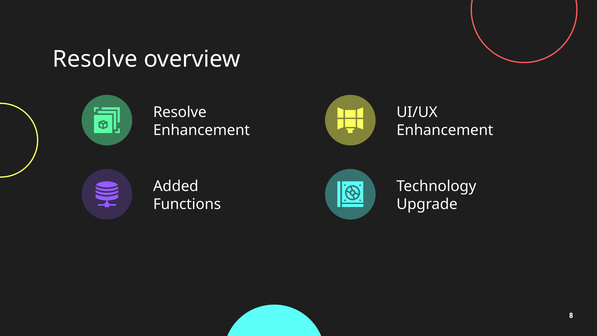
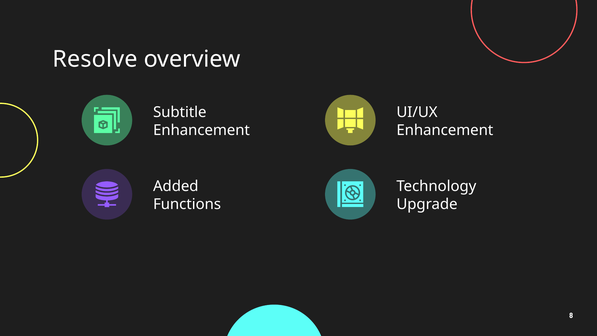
Resolve: Resolve -> Subtitle (180, 112)
